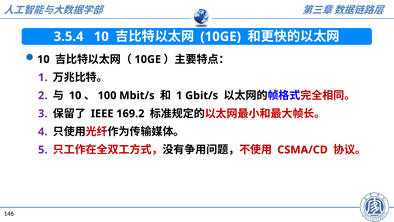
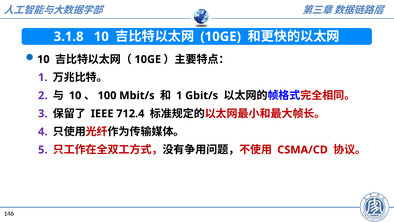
3.5.4: 3.5.4 -> 3.1.8 (69, 37)
169.2: 169.2 -> 712.4 (130, 113)
